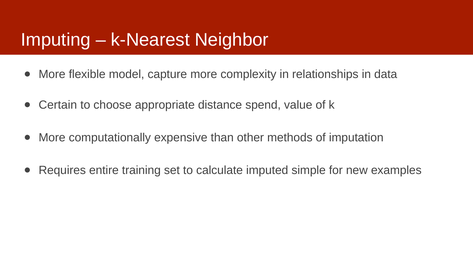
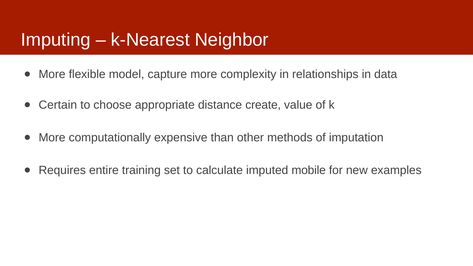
spend: spend -> create (263, 105)
simple: simple -> mobile (309, 170)
